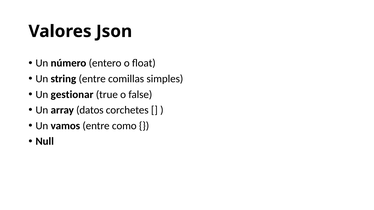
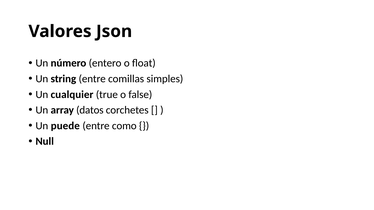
gestionar: gestionar -> cualquier (72, 95)
vamos: vamos -> puede (65, 126)
